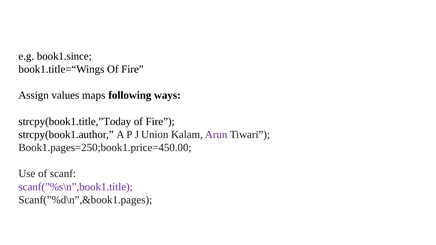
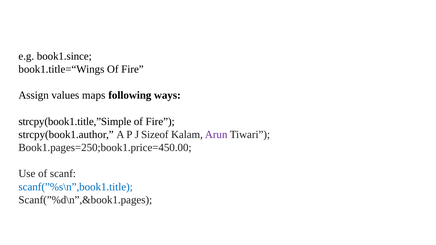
strcpy(book1.title,”Today: strcpy(book1.title,”Today -> strcpy(book1.title,”Simple (75, 122)
Union: Union -> Sizeof (155, 135)
scanf(”%s\n”,book1.title colour: purple -> blue (76, 187)
